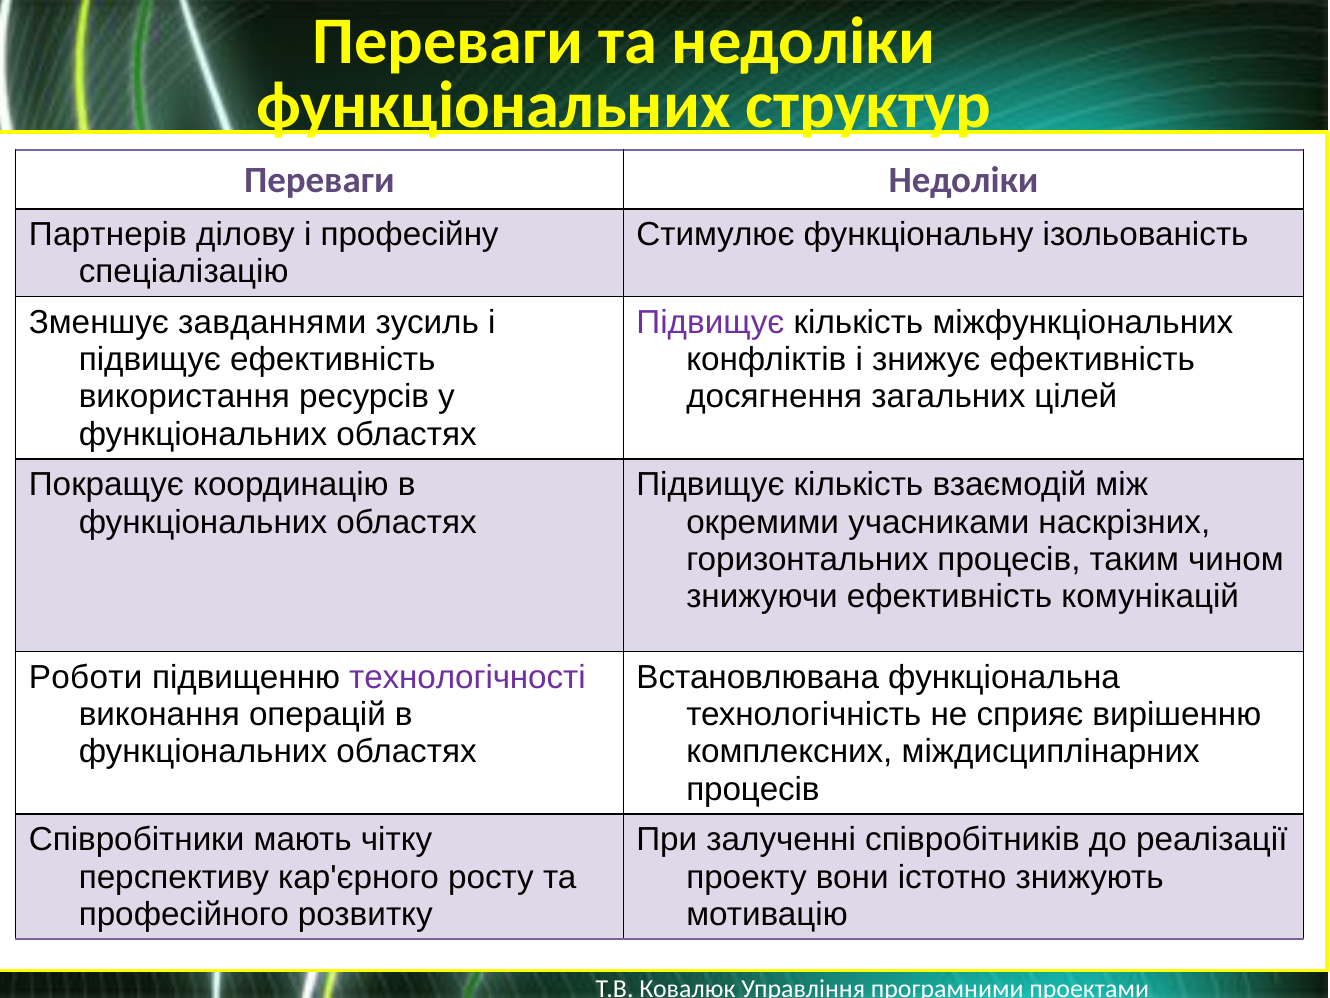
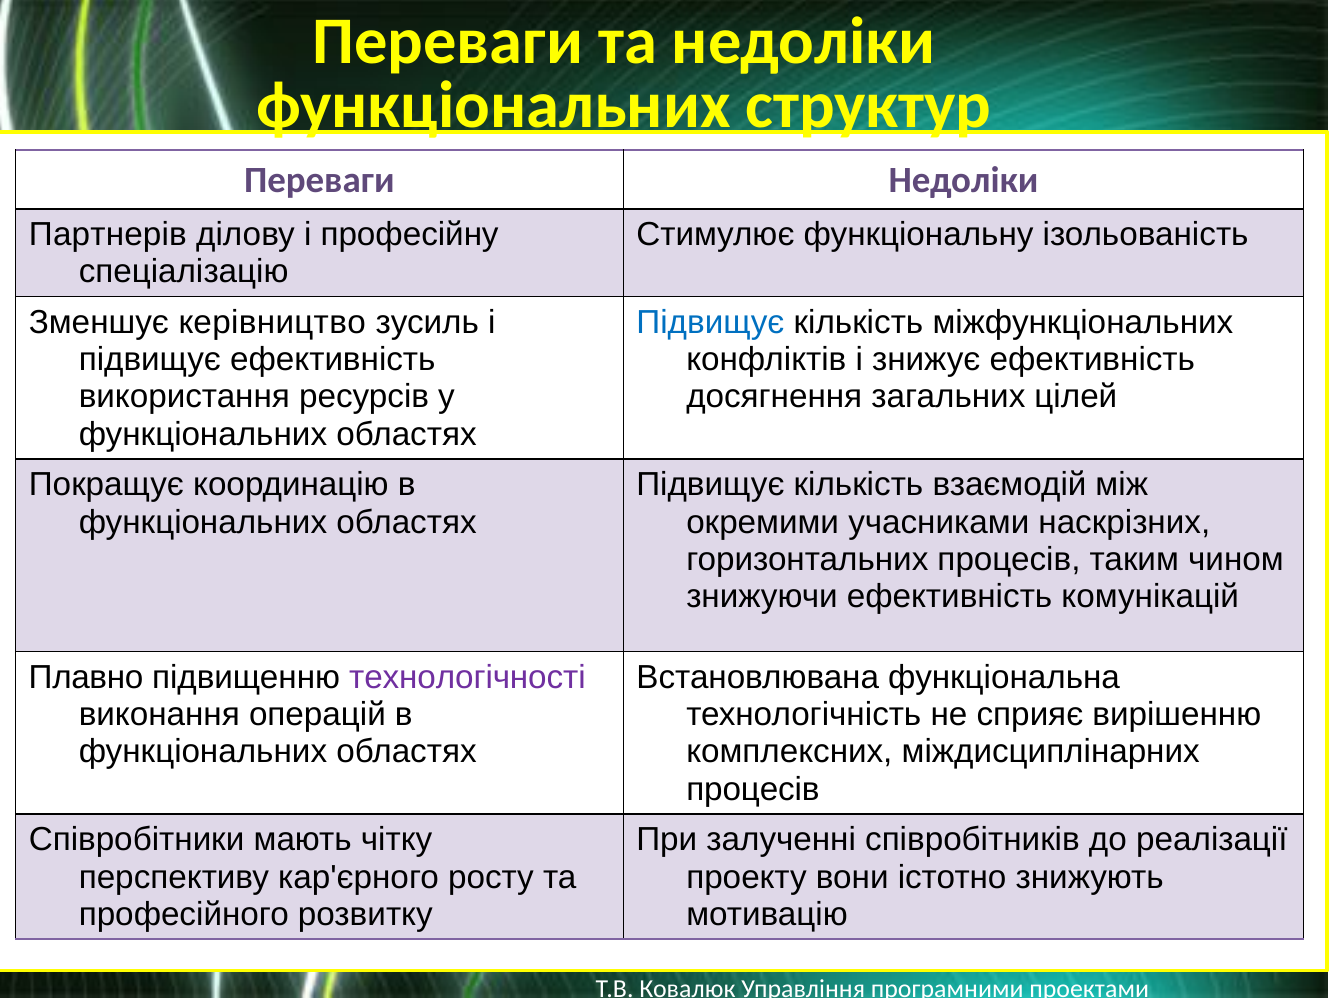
завданнями: завданнями -> керівництво (272, 322)
Підвищує colour: purple -> blue (710, 322)
Роботи: Роботи -> Плавно (86, 677)
